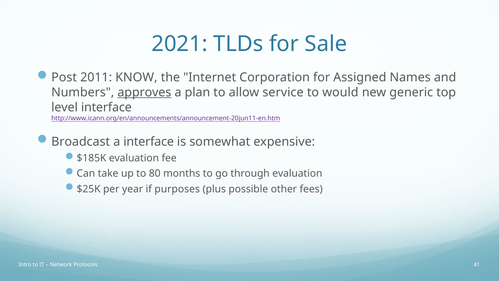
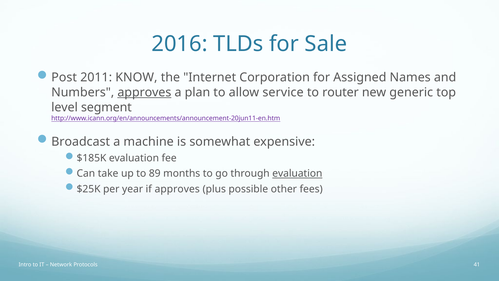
2021: 2021 -> 2016 (180, 44)
would: would -> router (340, 92)
level interface: interface -> segment (106, 107)
a interface: interface -> machine (149, 141)
80: 80 -> 89 (155, 173)
evaluation underline: none -> present (297, 173)
if purposes: purposes -> approves (177, 189)
